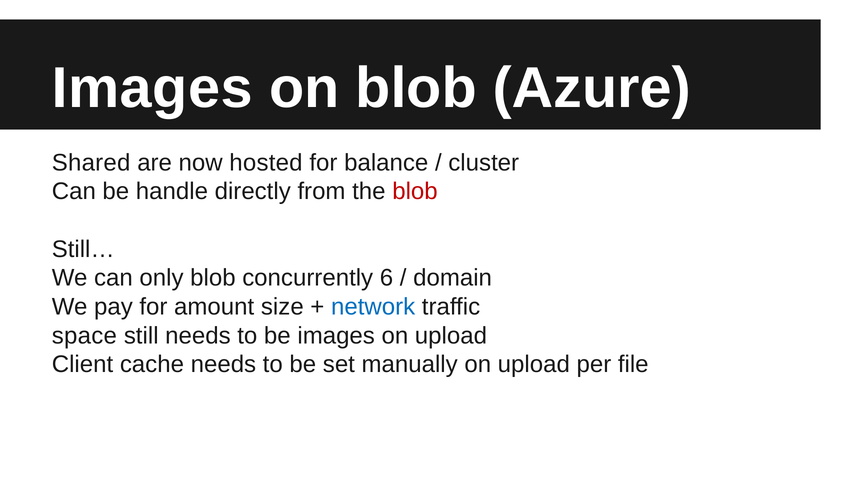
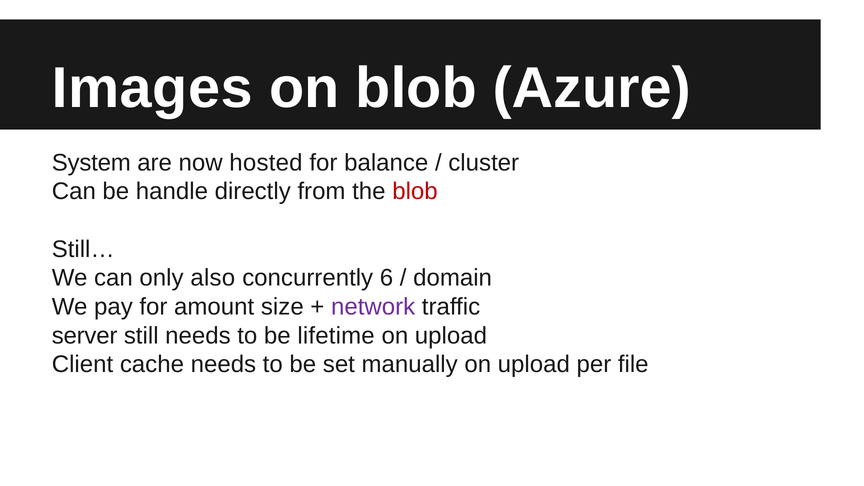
Shared: Shared -> System (91, 163)
only blob: blob -> also (213, 278)
network colour: blue -> purple (373, 307)
space: space -> server (85, 336)
be images: images -> lifetime (336, 336)
